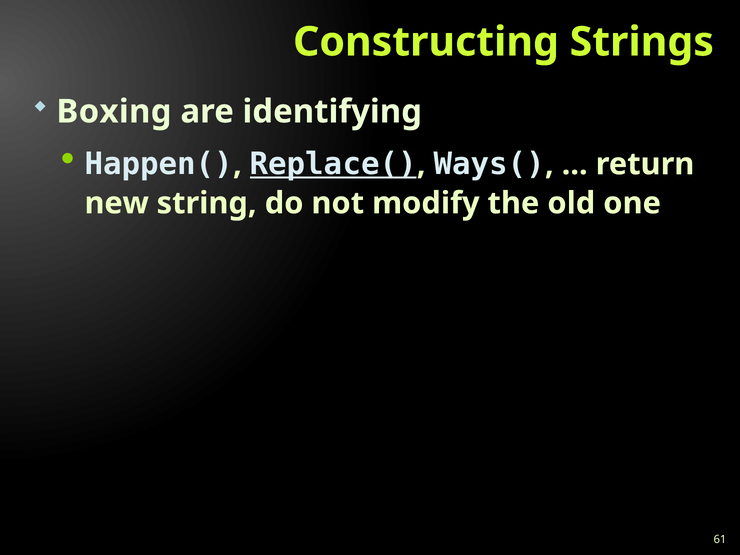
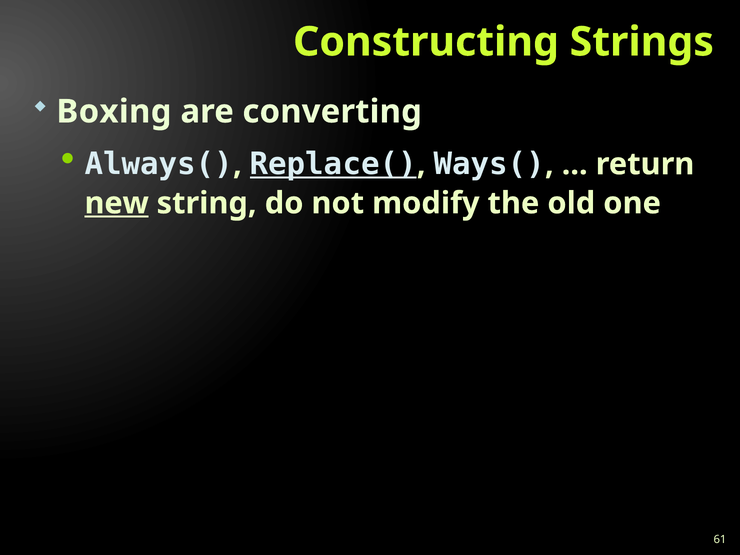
identifying: identifying -> converting (332, 112)
Happen(: Happen( -> Always( (159, 164)
new underline: none -> present (117, 203)
